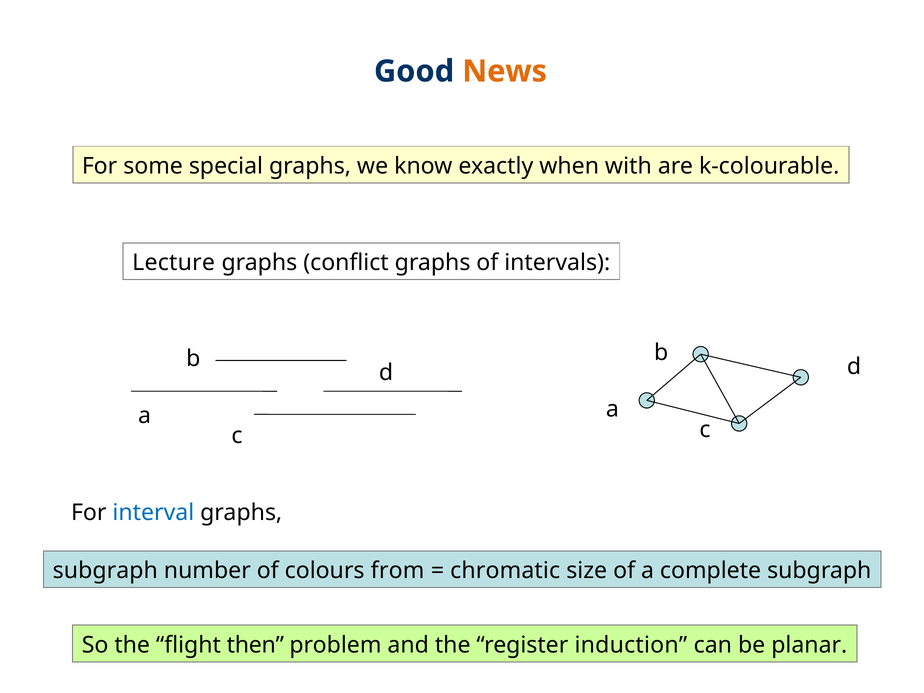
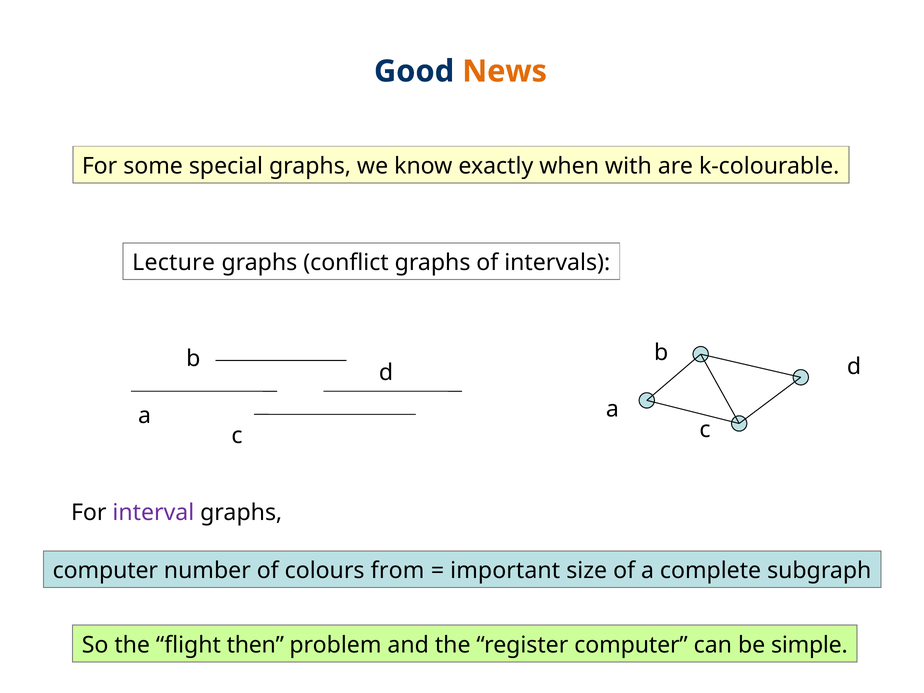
interval colour: blue -> purple (153, 513)
subgraph: subgraph -> computer (105, 571)
chromatic: chromatic -> important (505, 571)
register induction: induction -> computer (631, 645)
planar: planar -> simple (809, 645)
